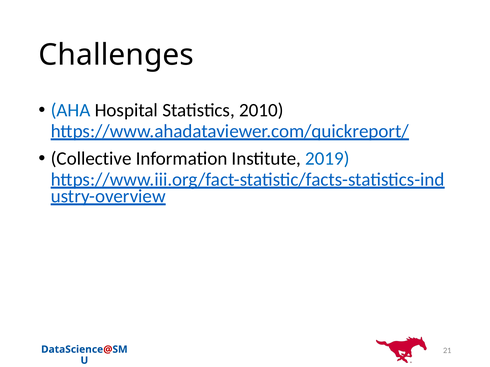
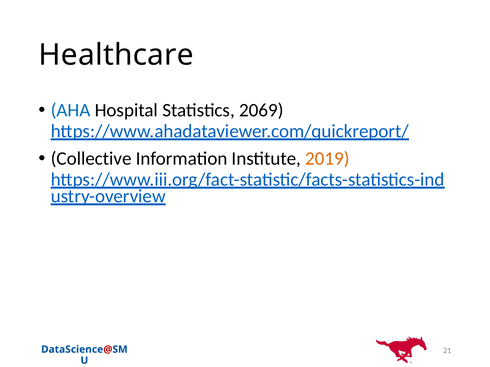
Challenges: Challenges -> Healthcare (116, 55)
2010: 2010 -> 2069 (261, 110)
2019 colour: blue -> orange (327, 159)
